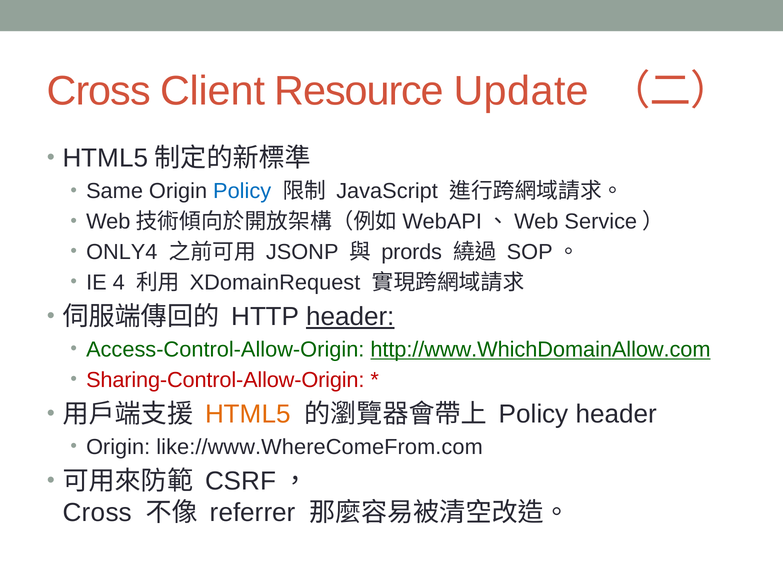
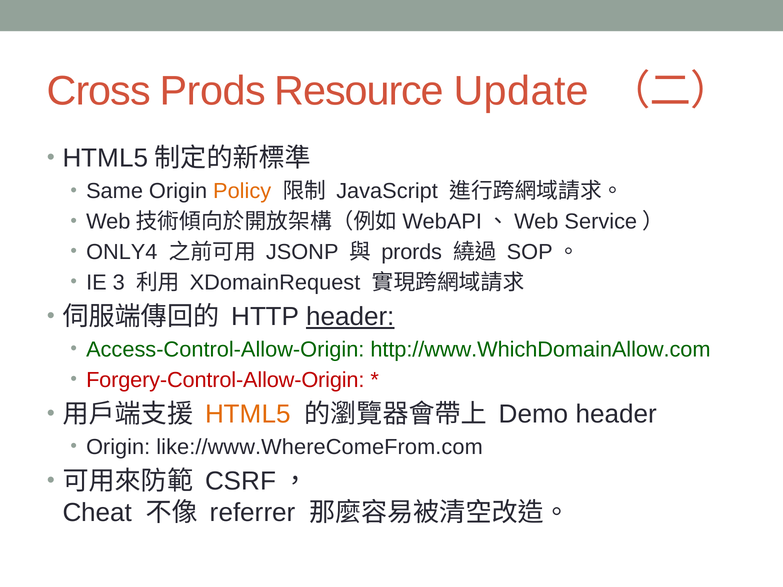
Client: Client -> Prods (213, 91)
Policy colour: blue -> orange (242, 191)
4: 4 -> 3 (119, 283)
http://www.WhichDomainAllow.com underline: present -> none (540, 350)
Sharing-Control-Allow-Origin: Sharing-Control-Allow-Origin -> Forgery-Control-Allow-Origin (225, 380)
Policy: Policy -> Demo (534, 414)
Cross: Cross -> Cheat (97, 513)
